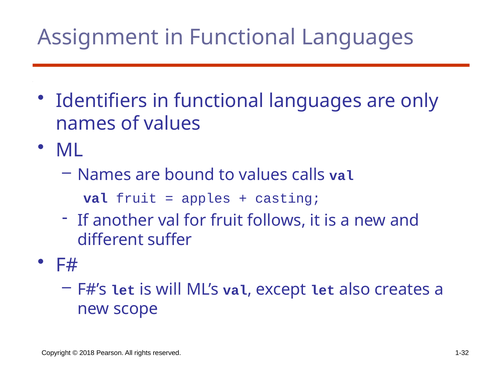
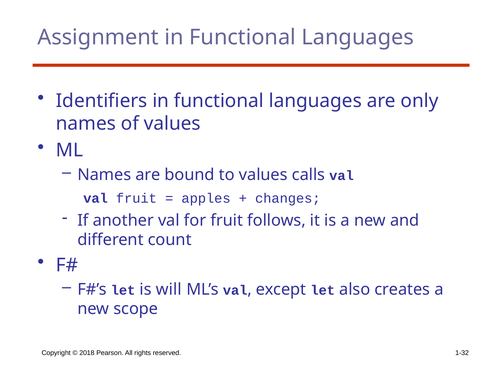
casting: casting -> changes (288, 199)
suffer: suffer -> count (170, 240)
